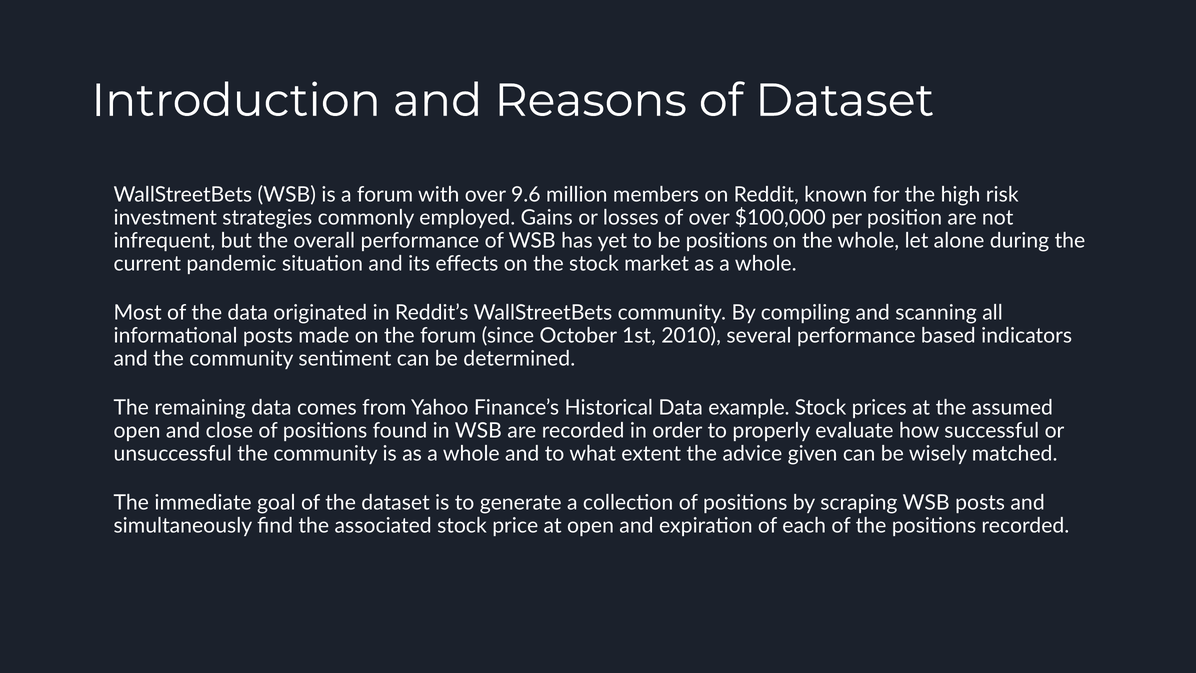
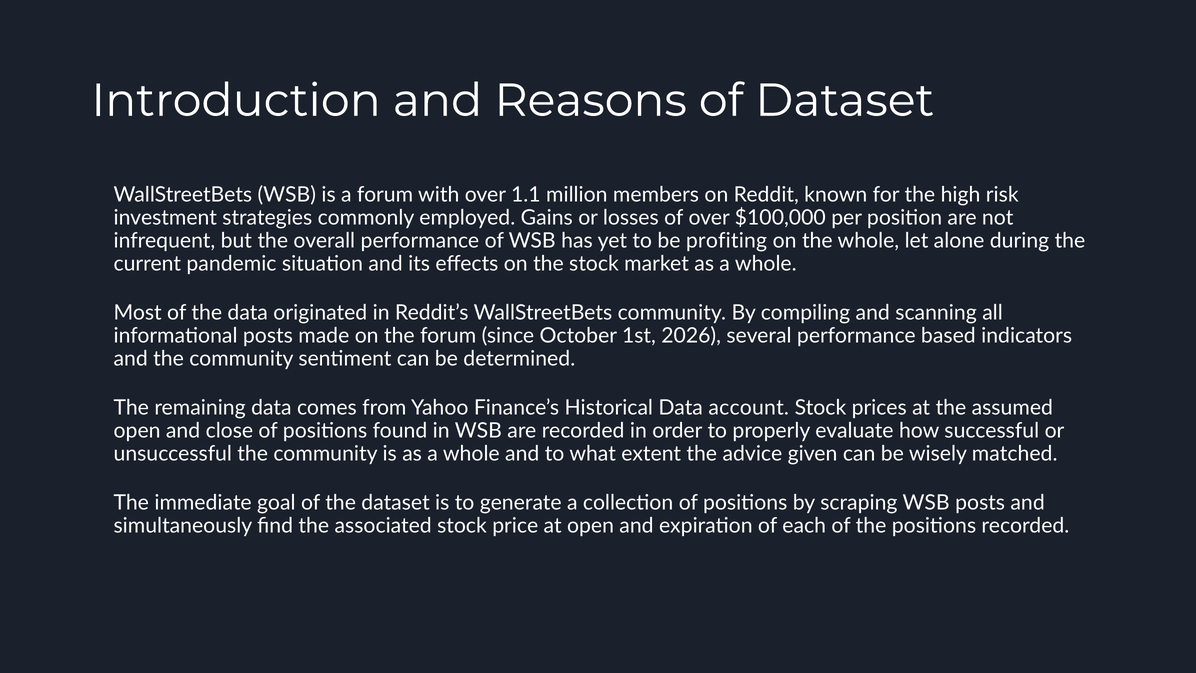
9.6: 9.6 -> 1.1 (526, 195)
be positions: positions -> profiting (727, 241)
2010: 2010 -> 2026 (691, 336)
example: example -> account (749, 408)
